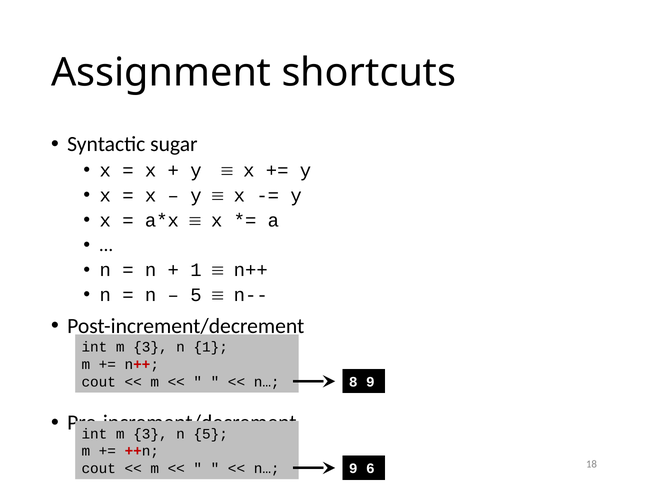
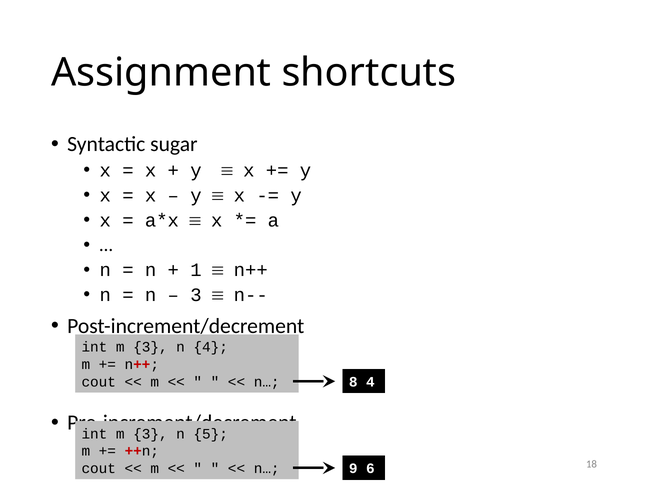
5: 5 -> 3 (196, 295)
n 1: 1 -> 4 (211, 347)
8 9: 9 -> 4 (370, 382)
